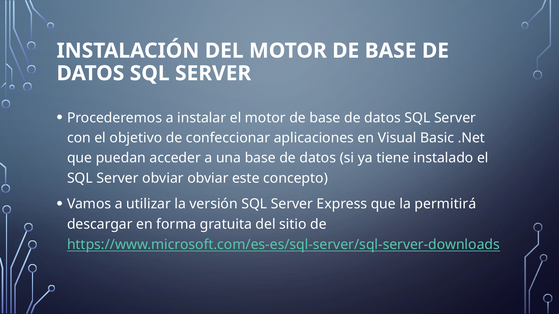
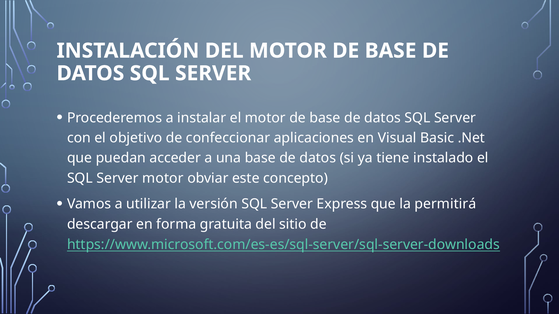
Server obviar: obviar -> motor (163, 178)
